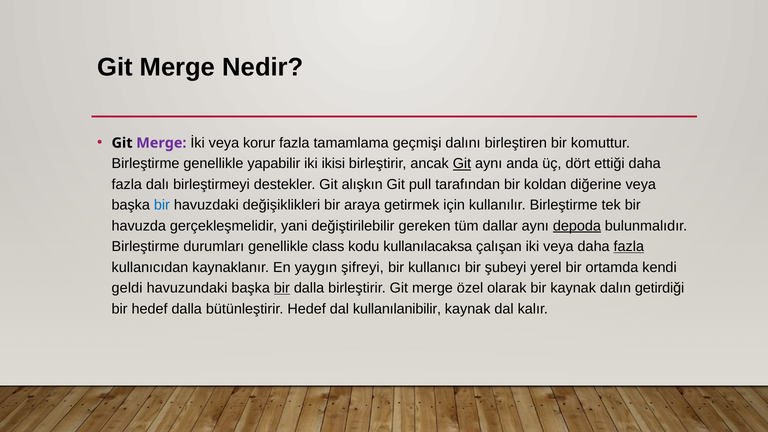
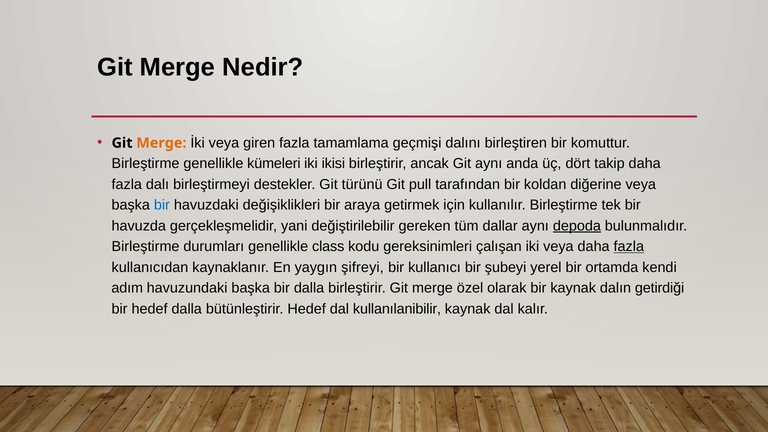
Merge colour: purple -> orange (161, 143)
korur: korur -> giren (259, 143)
yapabilir: yapabilir -> kümeleri (274, 164)
Git underline: present -> none (462, 164)
ettiği: ettiği -> takip (609, 164)
alışkın: alışkın -> türünü (362, 184)
kullanılacaksa: kullanılacaksa -> gereksinimleri (428, 247)
geldi: geldi -> adım (127, 288)
bir underline: present -> none (282, 288)
